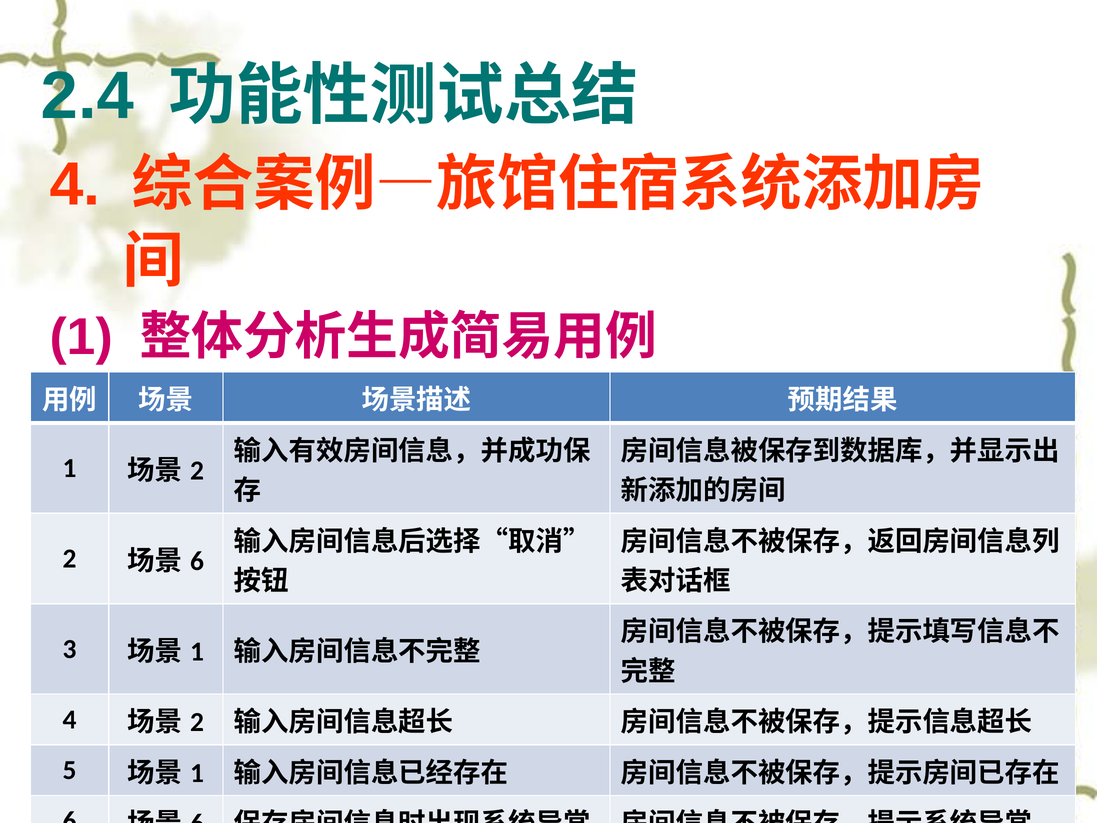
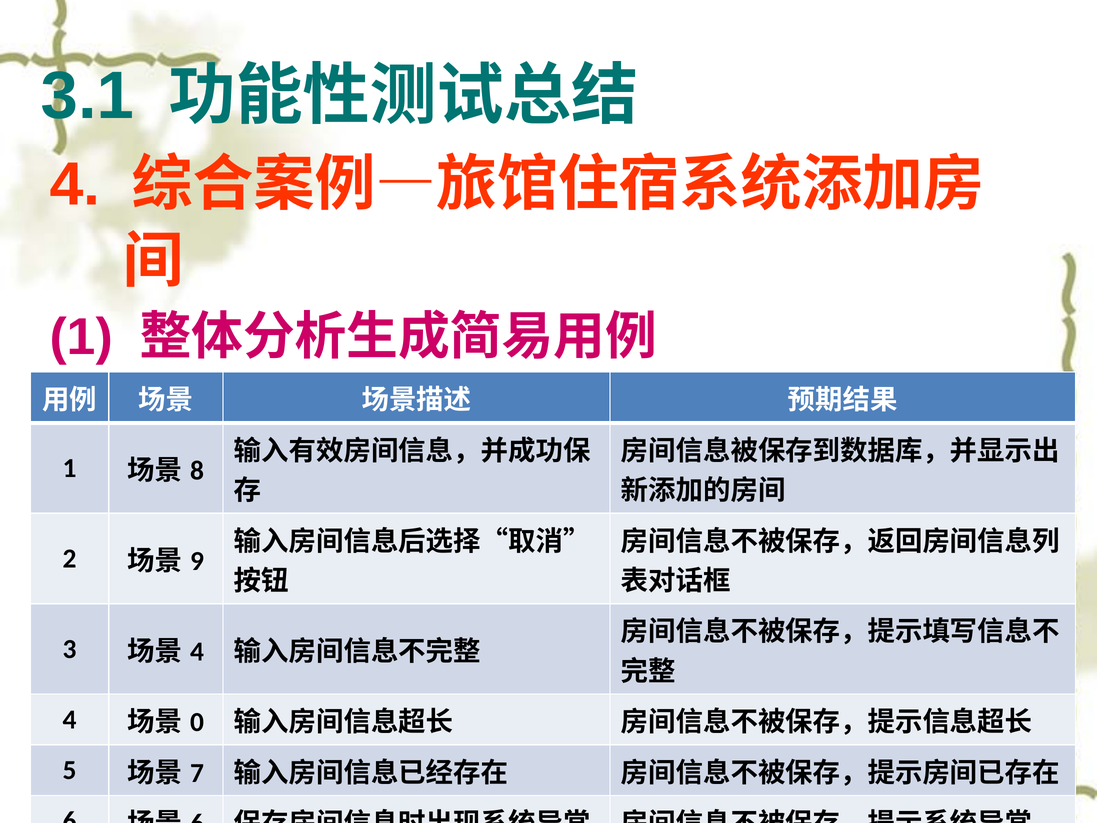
2.4: 2.4 -> 3.1 (87, 96)
2: 2 -> 8 (197, 471)
6: 6 -> 9 (197, 561)
1: 1 -> 4 (197, 652)
2: 2 -> 0 (197, 722)
1: 1 -> 7 (197, 773)
